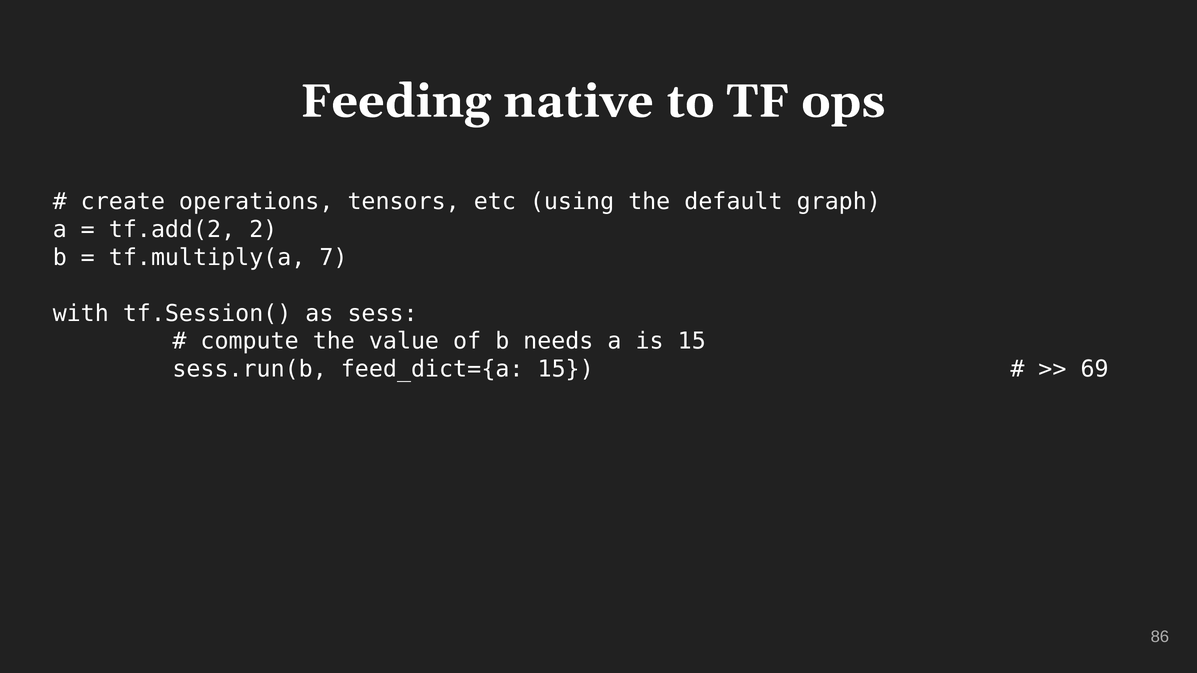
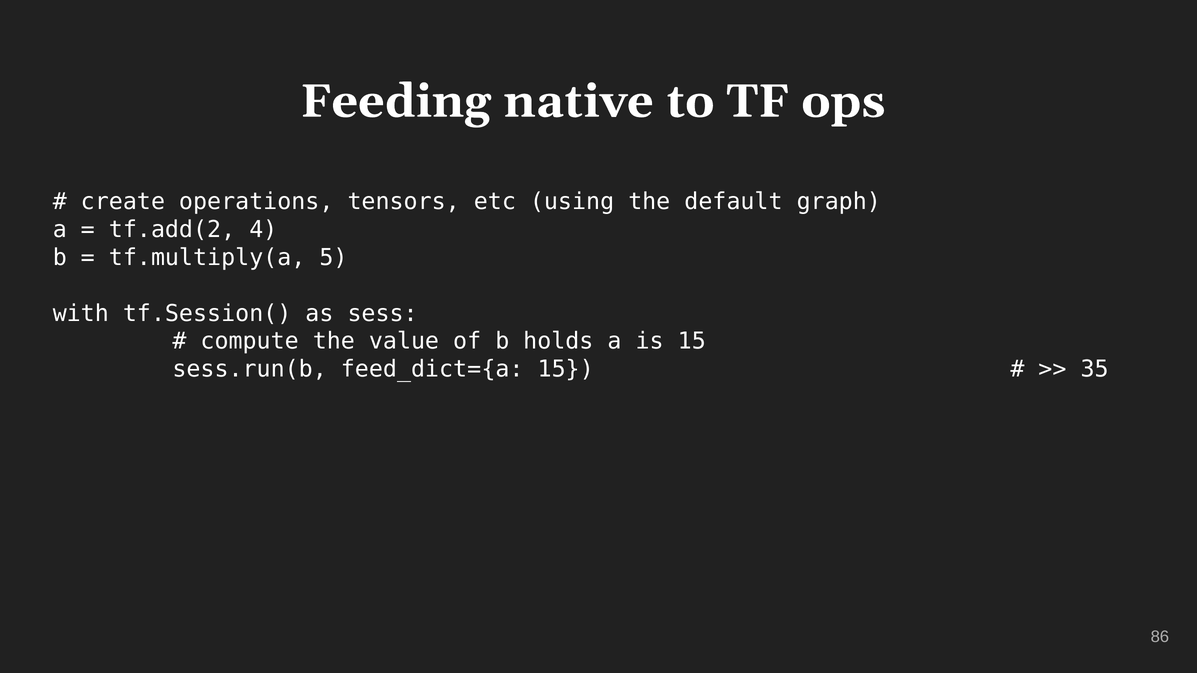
2: 2 -> 4 (263, 230)
7: 7 -> 5 (333, 258)
needs: needs -> holds (558, 341)
69: 69 -> 35 (1095, 369)
